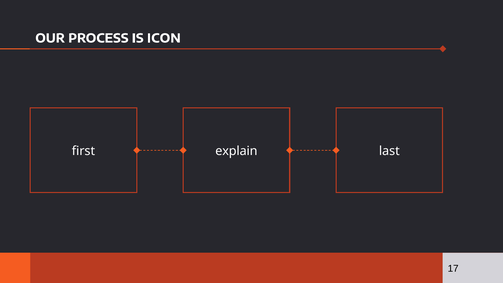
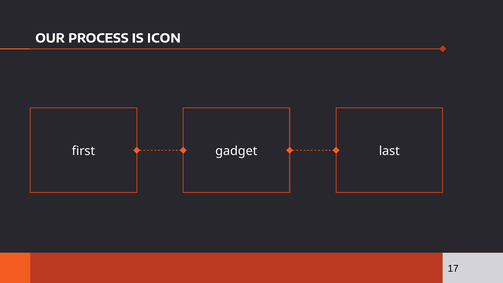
explain: explain -> gadget (236, 151)
